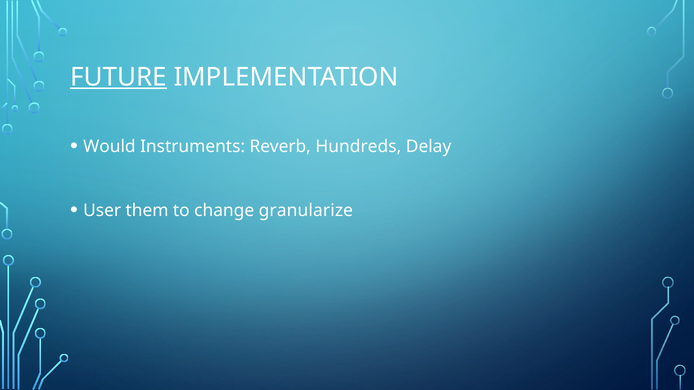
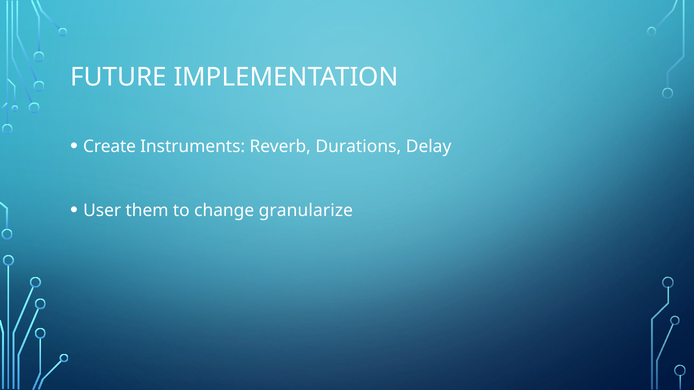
FUTURE underline: present -> none (118, 77)
Would: Would -> Create (110, 146)
Hundreds: Hundreds -> Durations (358, 146)
